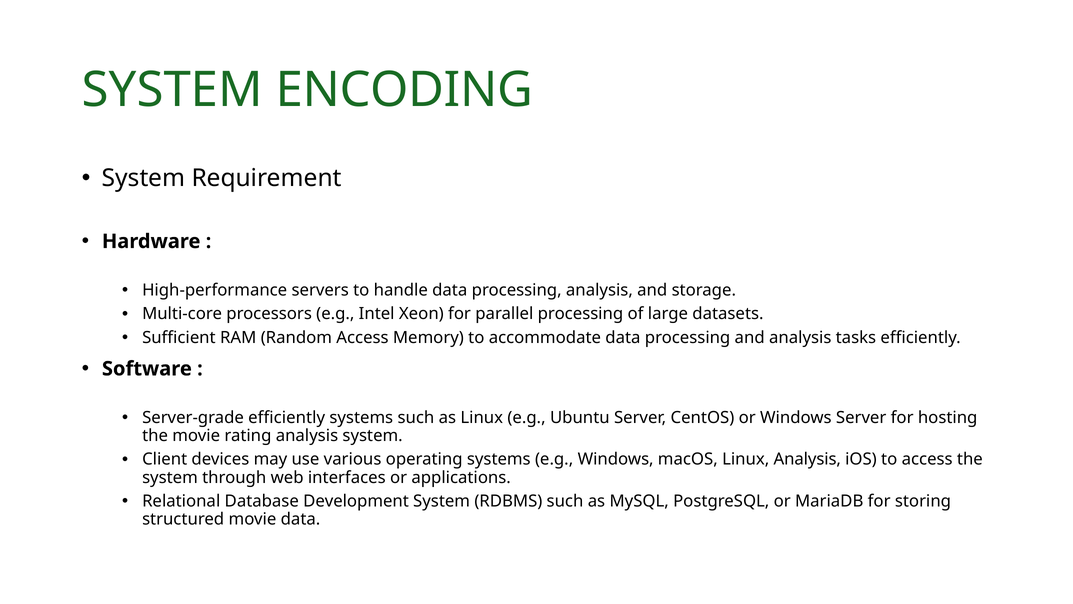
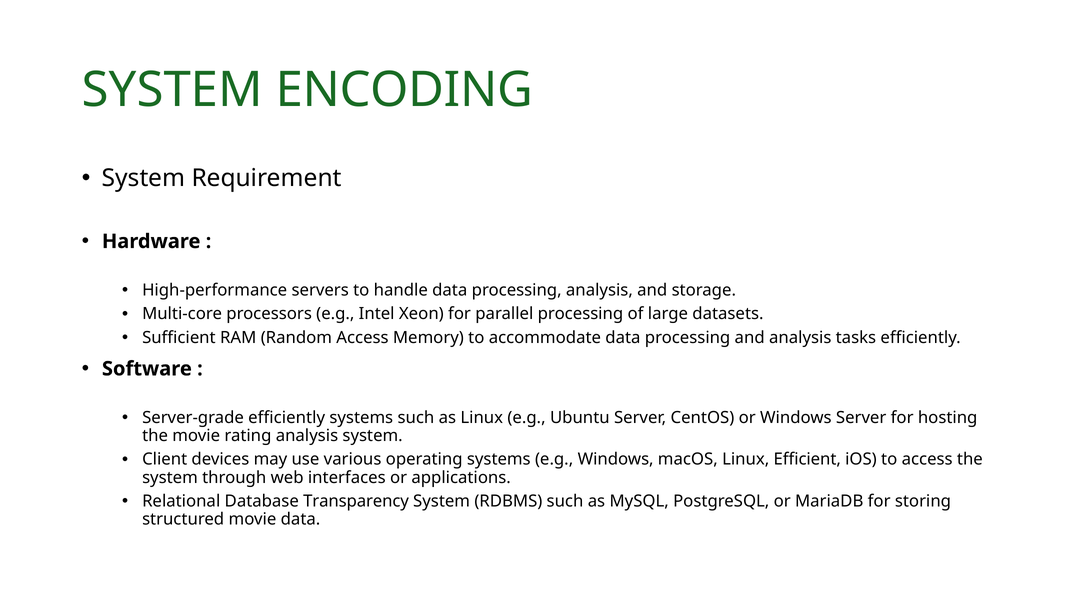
Linux Analysis: Analysis -> Efficient (807, 459)
Development: Development -> Transparency (356, 501)
